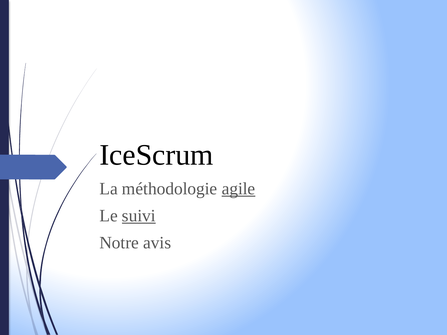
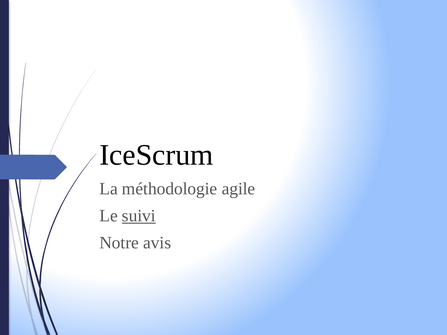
agile underline: present -> none (239, 189)
